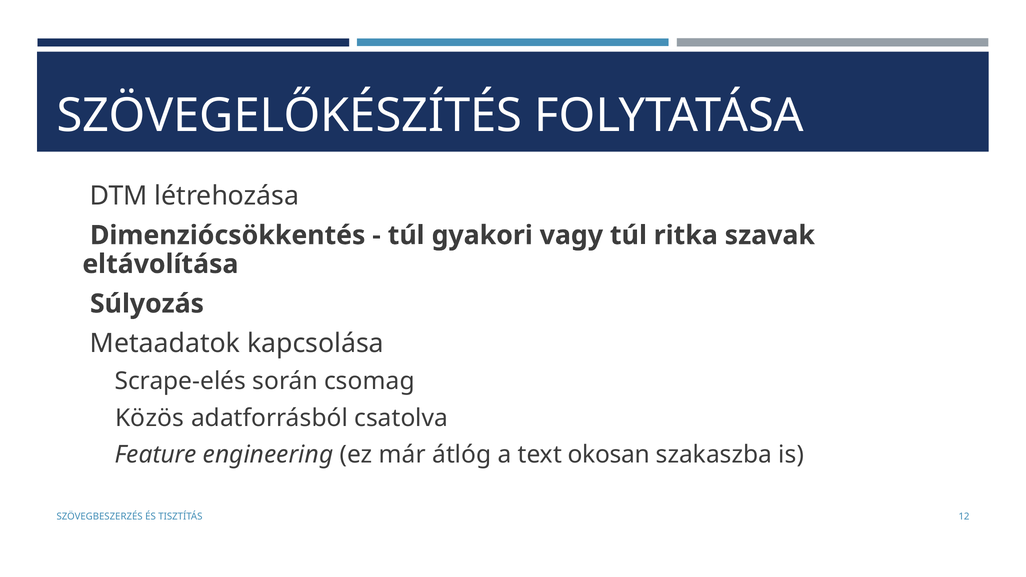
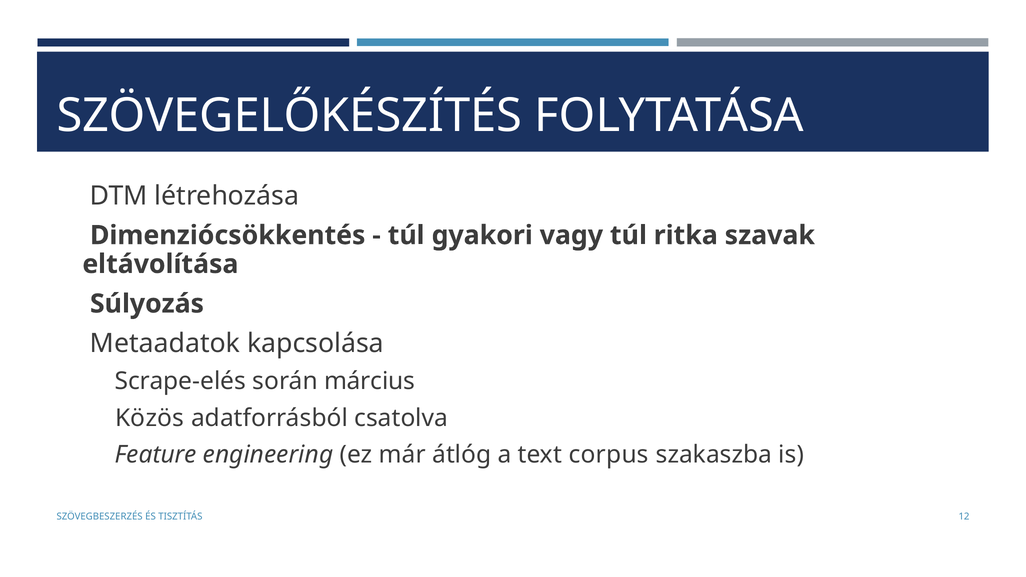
csomag: csomag -> március (370, 381)
okosan: okosan -> corpus (609, 455)
